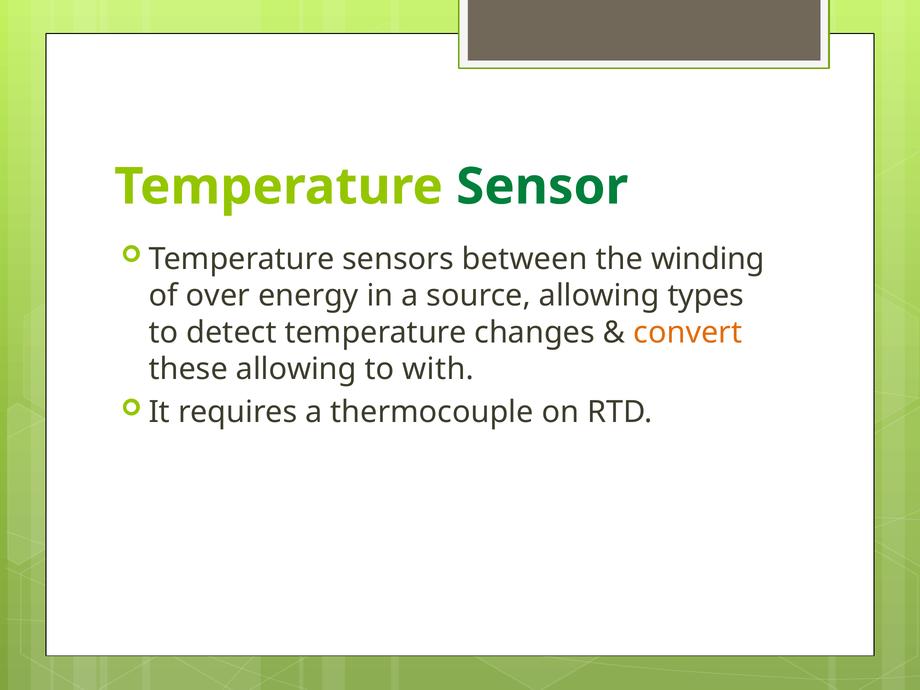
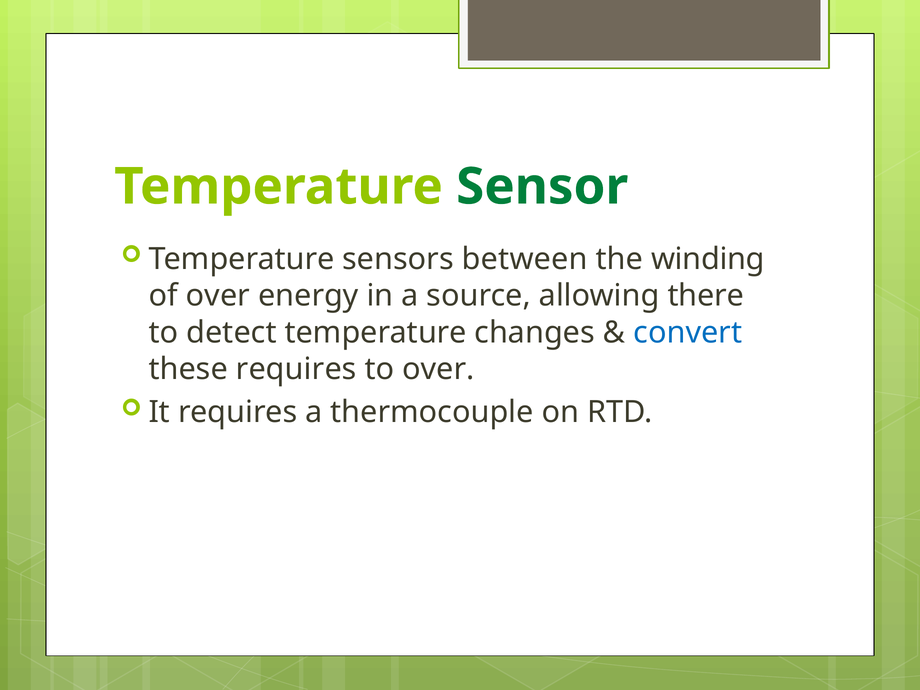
types: types -> there (706, 296)
convert colour: orange -> blue (688, 333)
these allowing: allowing -> requires (296, 369)
to with: with -> over (438, 369)
